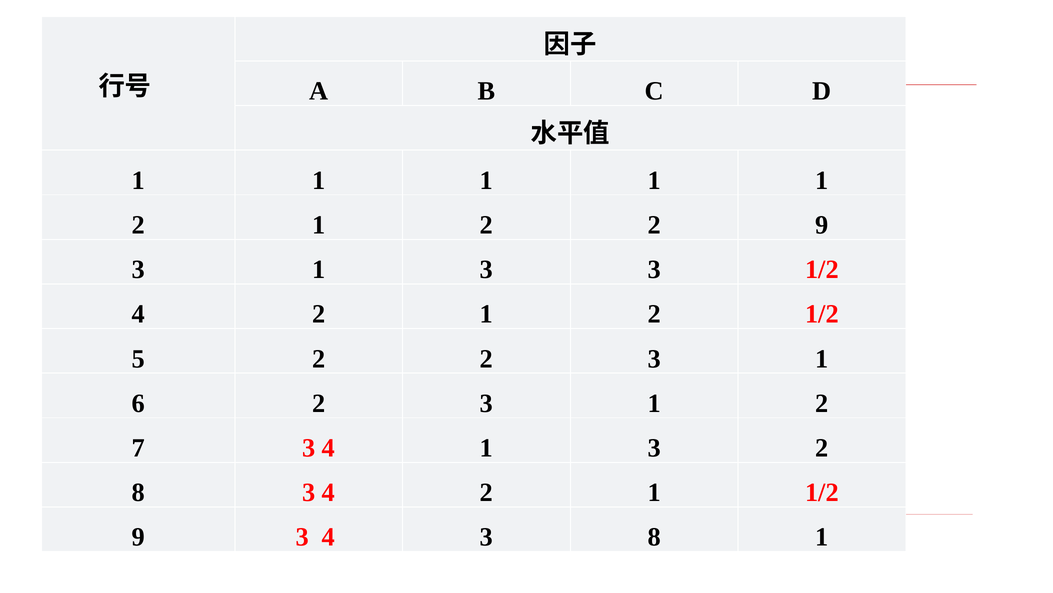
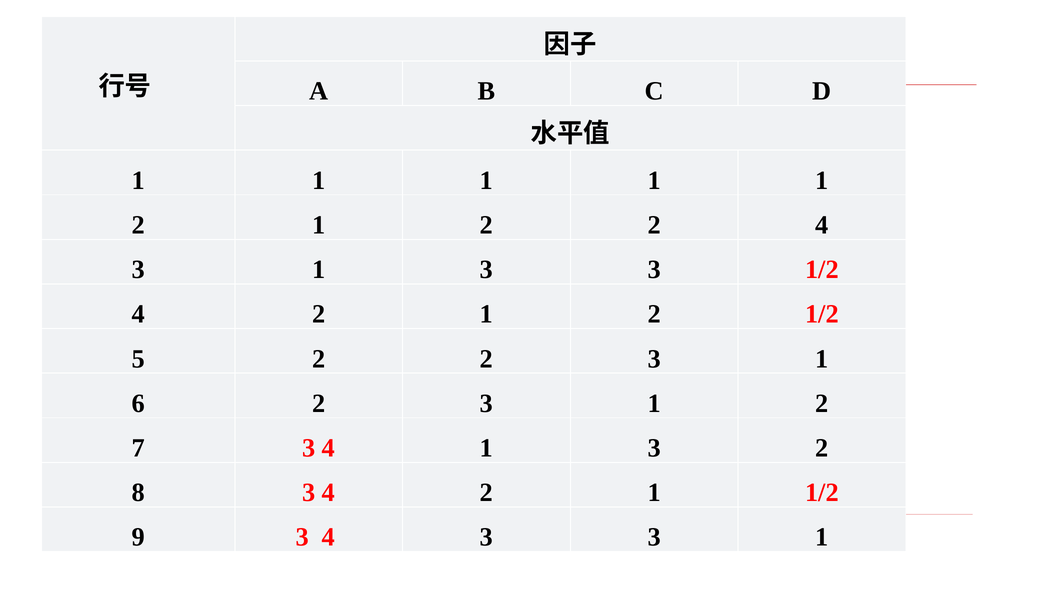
2 9: 9 -> 4 (822, 225)
4 3 8: 8 -> 3 (654, 537)
